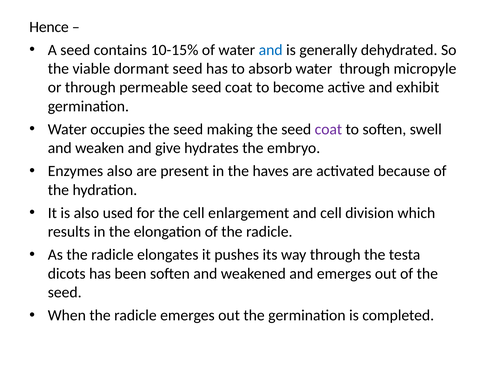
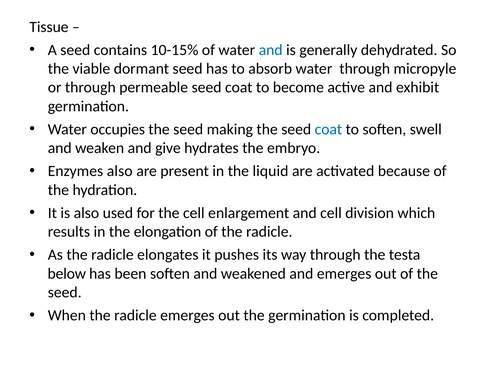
Hence: Hence -> Tissue (49, 27)
coat colour: purple -> blue (328, 129)
haves: haves -> liquid (270, 171)
dicots: dicots -> below (67, 274)
